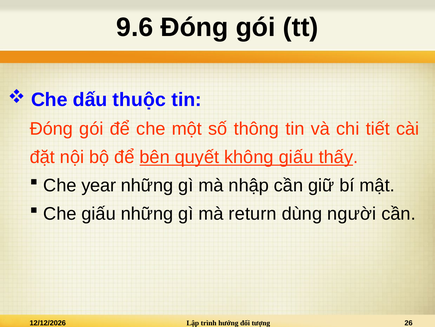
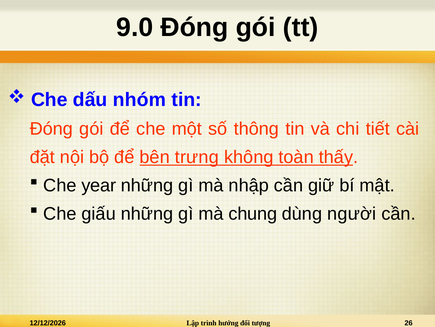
9.6: 9.6 -> 9.0 (135, 27)
thuộc: thuộc -> nhóm (139, 100)
quyết: quyết -> trưng (197, 157)
không giấu: giấu -> toàn (296, 157)
return: return -> chung (253, 213)
